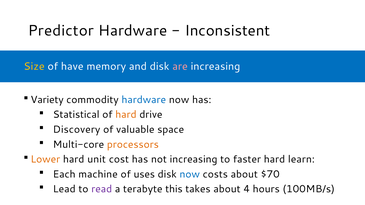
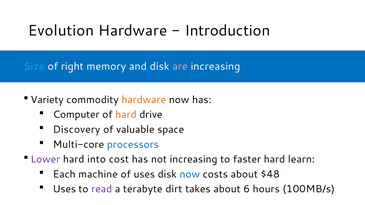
Predictor: Predictor -> Evolution (61, 31)
Inconsistent: Inconsistent -> Introduction (227, 31)
Size colour: yellow -> light blue (34, 66)
have: have -> right (72, 66)
hardware colour: blue -> orange (144, 100)
Statistical: Statistical -> Computer (76, 115)
processors colour: orange -> blue (133, 145)
Lower colour: orange -> purple (45, 159)
unit: unit -> into (97, 159)
$70: $70 -> $48 (270, 174)
Lead: Lead -> Uses (64, 189)
this: this -> dirt (174, 189)
4: 4 -> 6 (247, 189)
